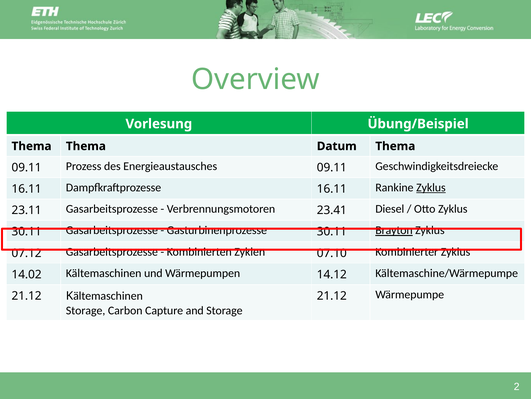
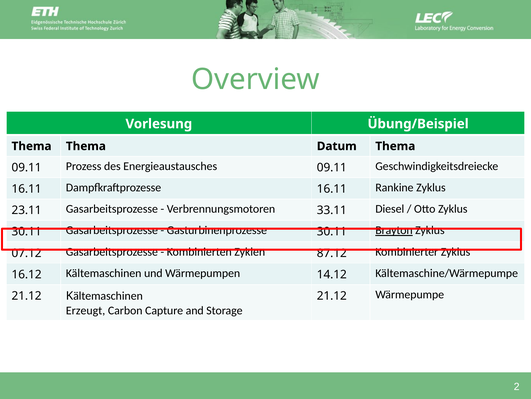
Zyklus underline: present -> none (431, 187)
23.41: 23.41 -> 33.11 (332, 210)
07.10: 07.10 -> 87.12 (332, 253)
14.02: 14.02 -> 16.12 (27, 274)
Storage: Storage -> Erzeugt (86, 310)
